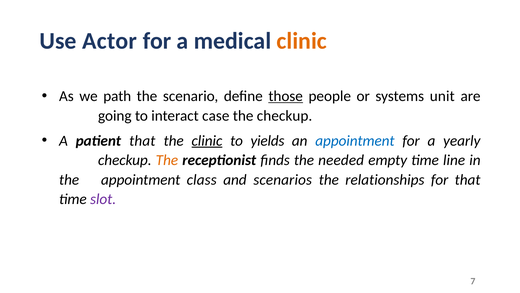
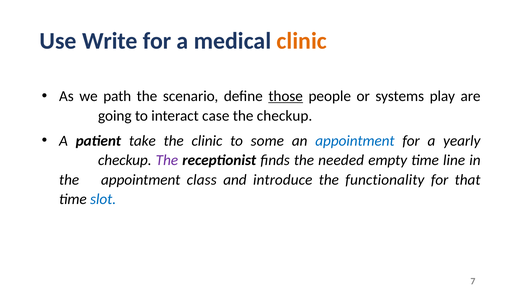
Actor: Actor -> Write (110, 41)
unit: unit -> play (442, 96)
patient that: that -> take (142, 140)
clinic underline: present -> none (207, 140)
yields: yields -> some (267, 140)
The colour: orange -> purple (167, 160)
scenarios: scenarios -> introduce (283, 179)
relationships: relationships -> functionality (385, 179)
slot colour: purple -> blue (103, 199)
